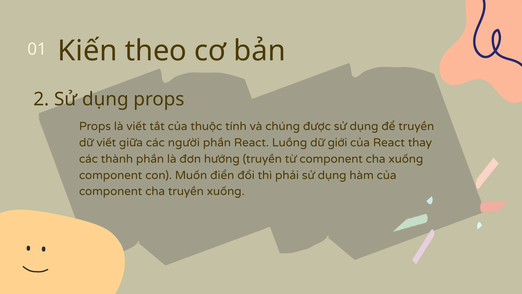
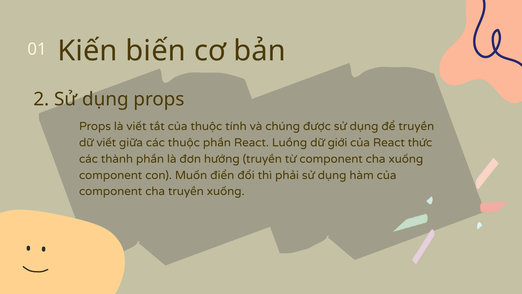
theo: theo -> biến (156, 51)
các người: người -> thuộc (184, 142)
thay: thay -> thức (420, 142)
